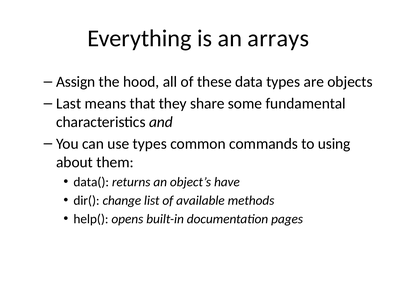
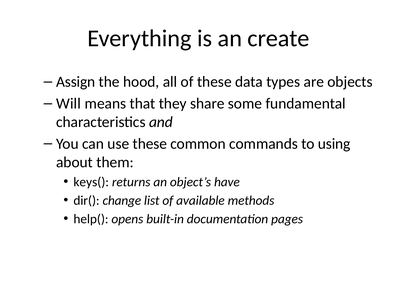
arrays: arrays -> create (278, 38)
Last: Last -> Will (69, 103)
use types: types -> these (150, 144)
data(: data( -> keys( (91, 182)
